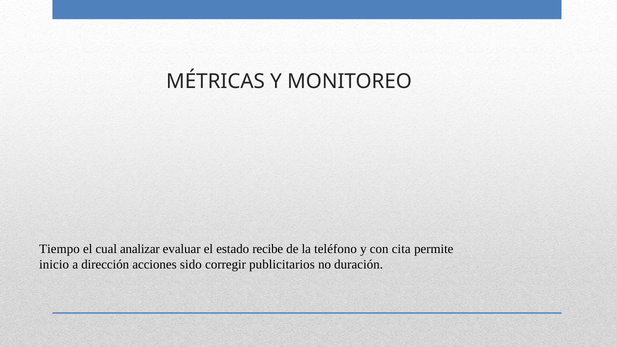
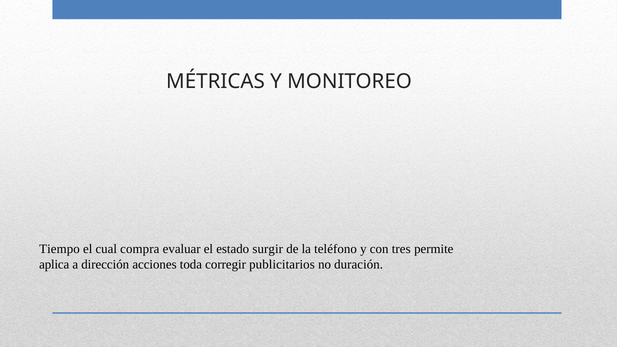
analizar: analizar -> compra (140, 249)
recibe: recibe -> surgir (268, 249)
cita: cita -> tres (401, 249)
inicio: inicio -> aplica (54, 264)
sido: sido -> toda (191, 264)
